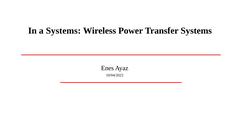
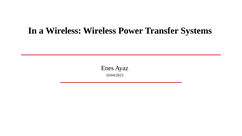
a Systems: Systems -> Wireless (63, 31)
